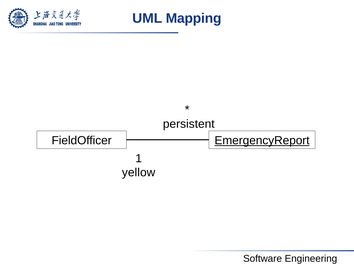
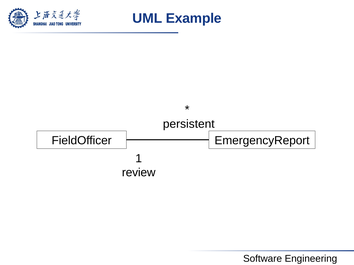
Mapping: Mapping -> Example (194, 18)
EmergencyReport underline: present -> none (262, 141)
yellow: yellow -> review (139, 173)
